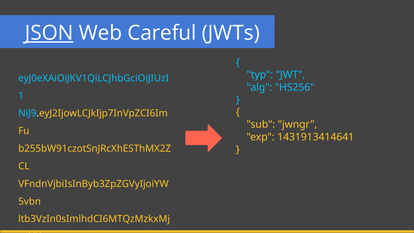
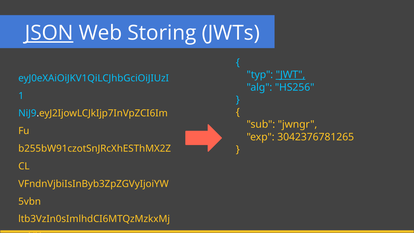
Careful: Careful -> Storing (162, 33)
JWT underline: none -> present (291, 75)
1431913414641: 1431913414641 -> 3042376781265 (316, 137)
